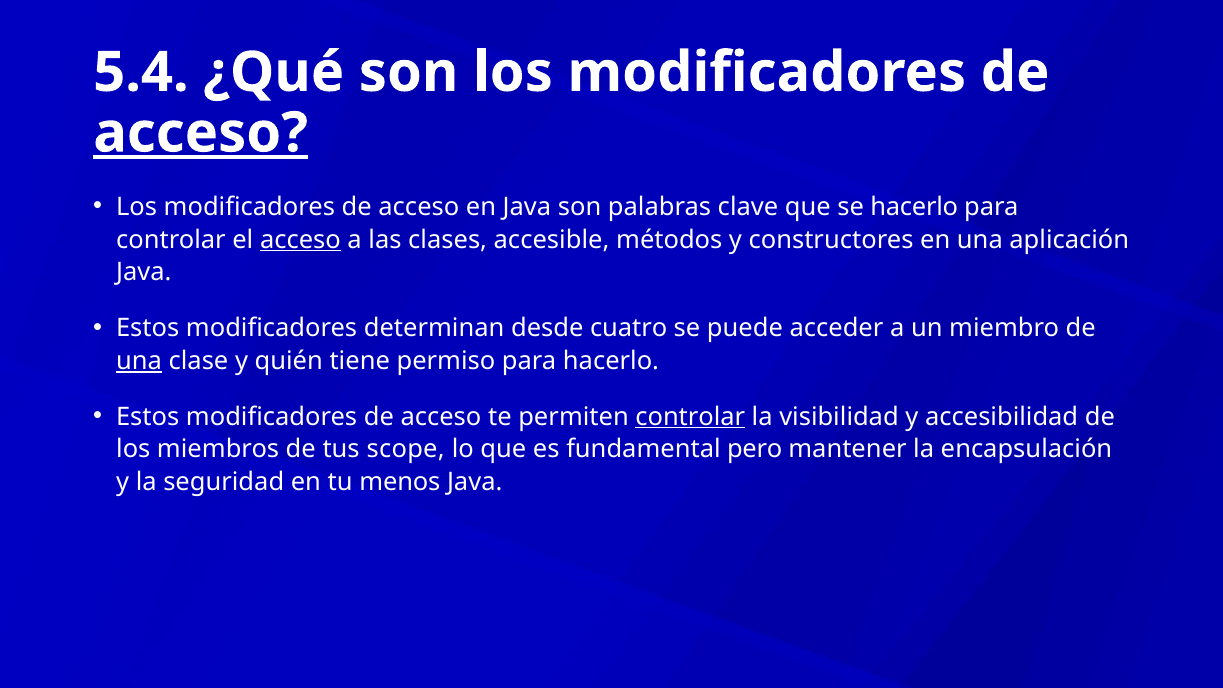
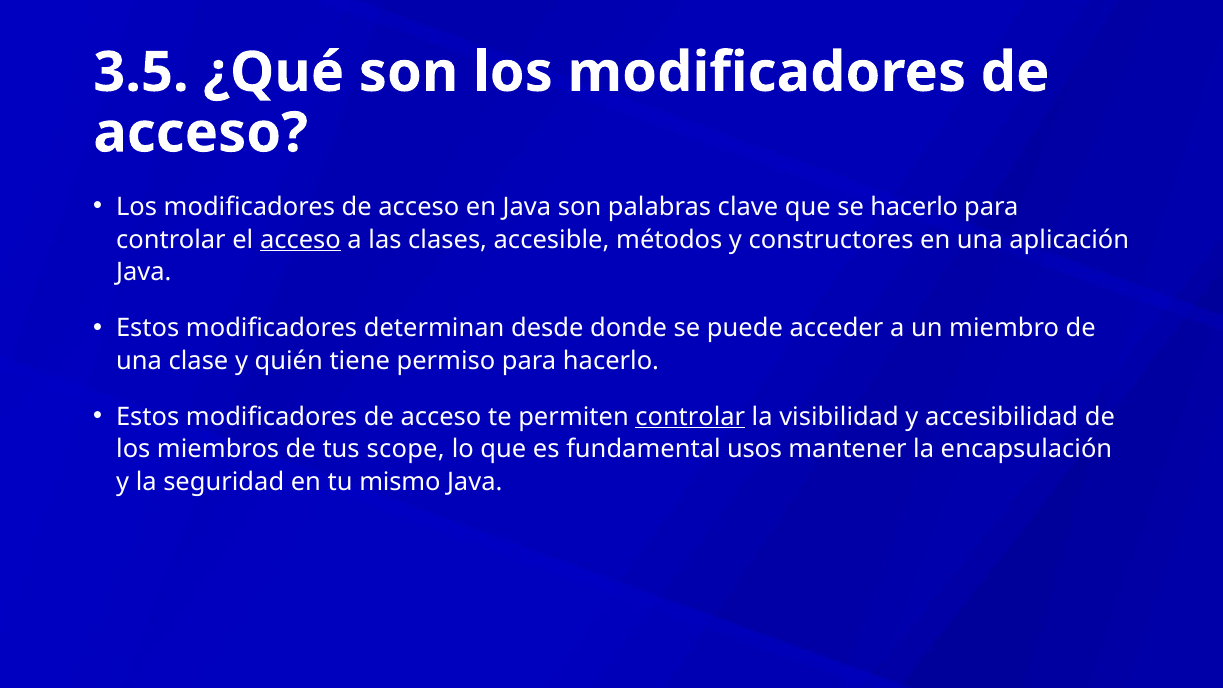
5.4: 5.4 -> 3.5 (141, 72)
acceso underline: present -> none (201, 133)
cuatro: cuatro -> donde (629, 328)
una underline: present -> none (139, 361)
pero: pero -> usos (755, 449)
menos: menos -> mismo (400, 482)
